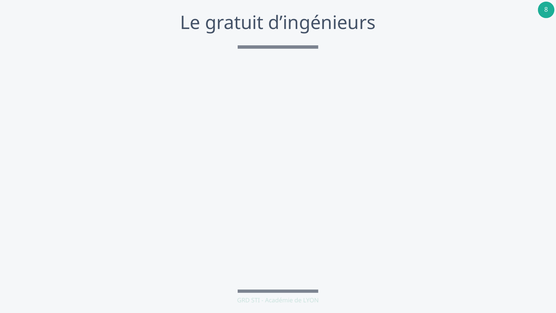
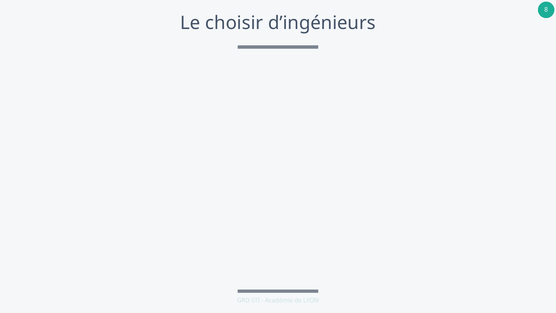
gratuit: gratuit -> choisir (234, 23)
